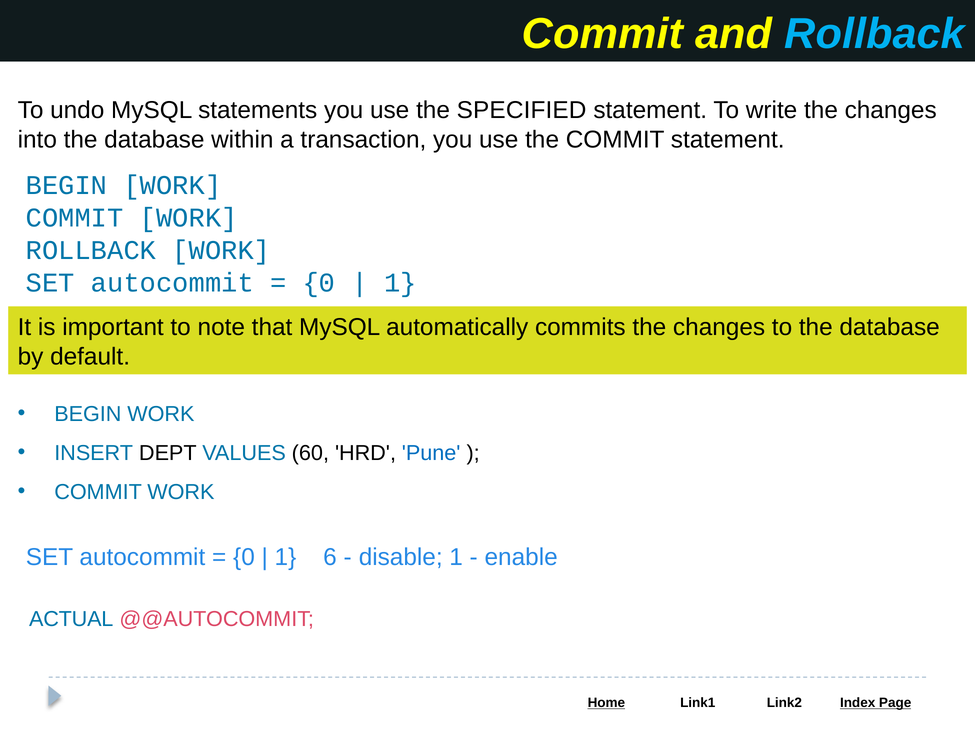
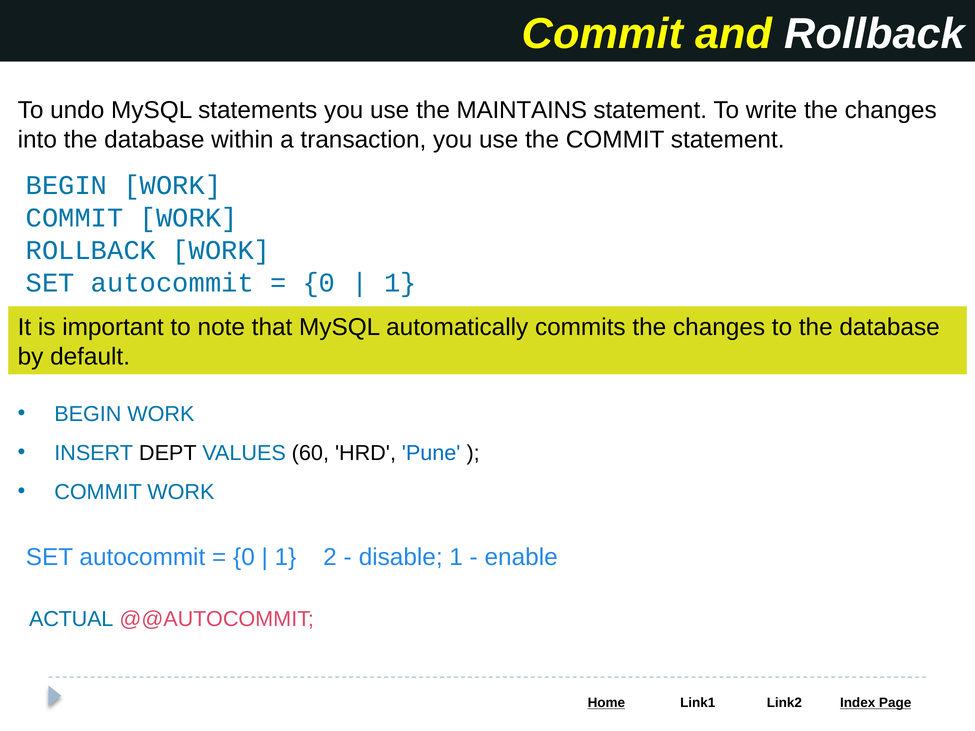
Rollback colour: light blue -> white (875, 34)
SPECIFIED: SPECIFIED -> MAINTAINS (522, 110)
6: 6 -> 2 (330, 557)
